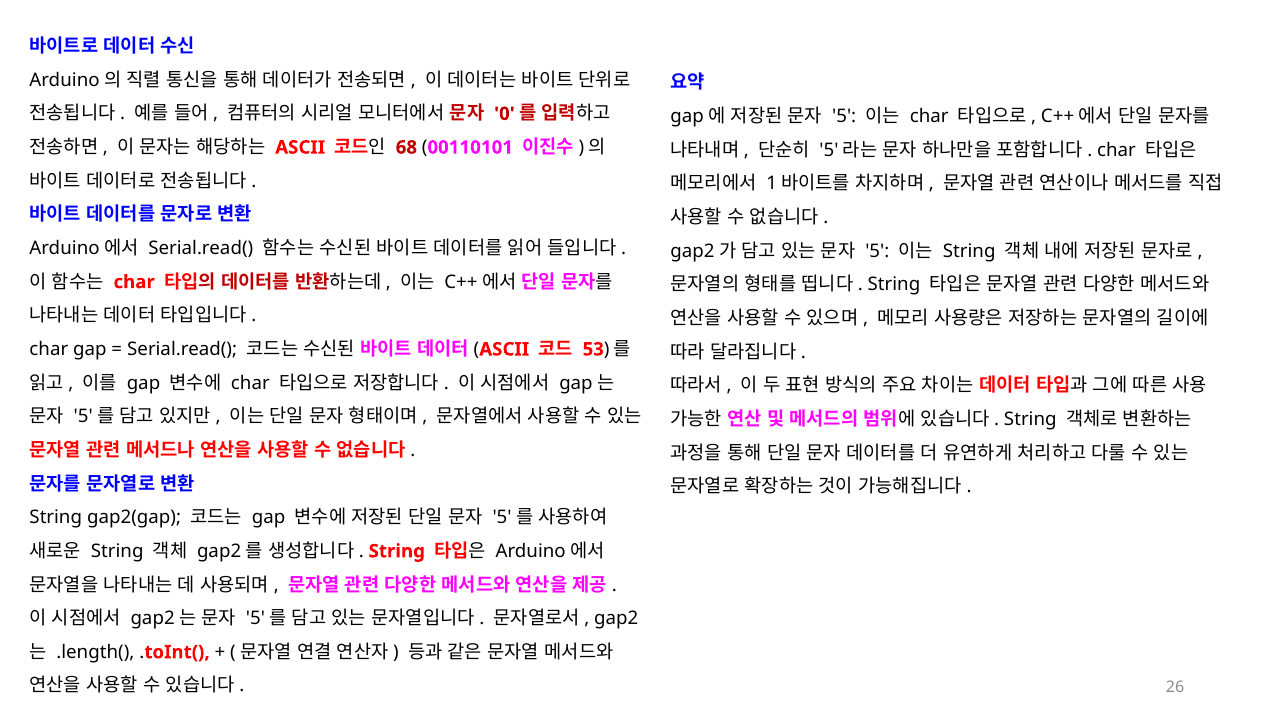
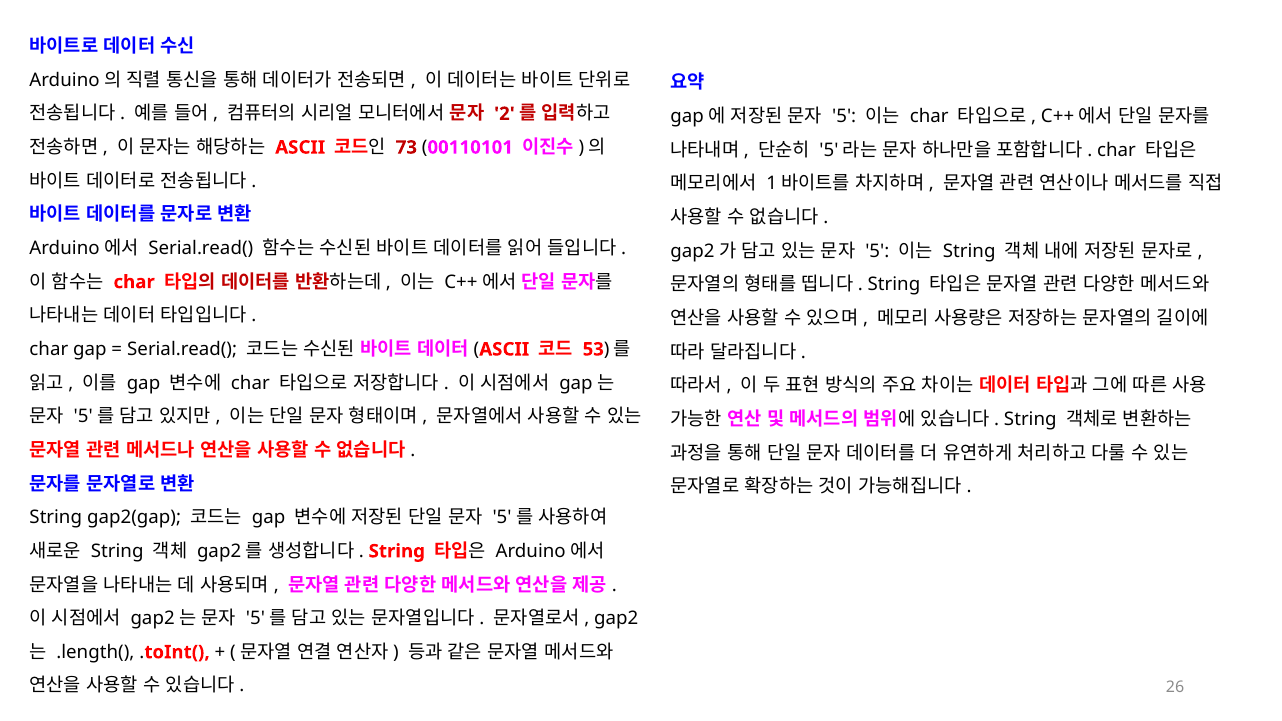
0: 0 -> 2 (504, 114)
68: 68 -> 73 (406, 147)
